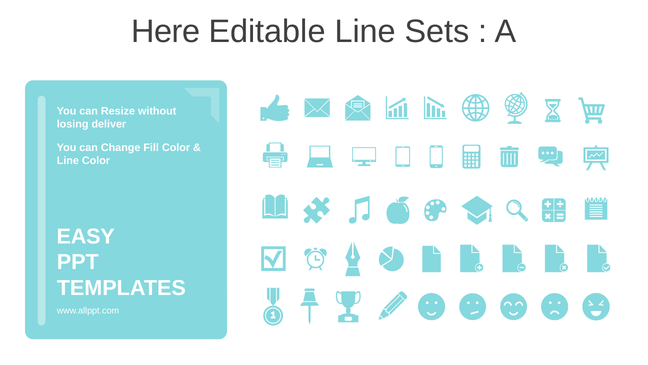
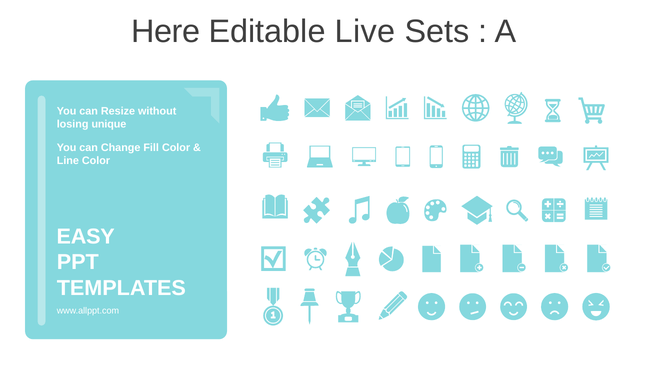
Editable Line: Line -> Live (365, 31)
deliver: deliver -> unique (109, 124)
